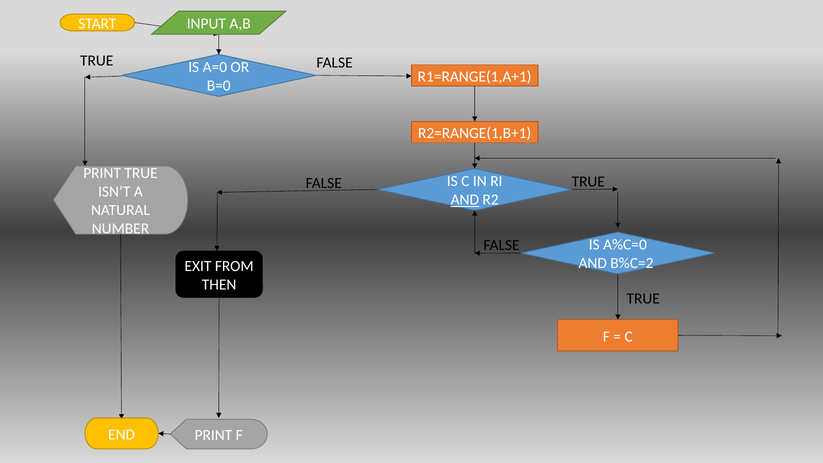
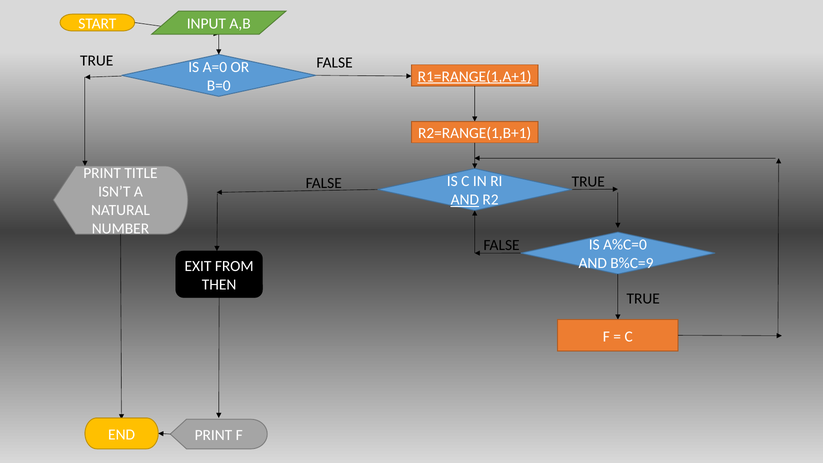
R1=RANGE(1,A+1 underline: none -> present (475, 76)
PRINT TRUE: TRUE -> TITLE (141, 173)
B%C=2: B%C=2 -> B%C=9 (632, 263)
